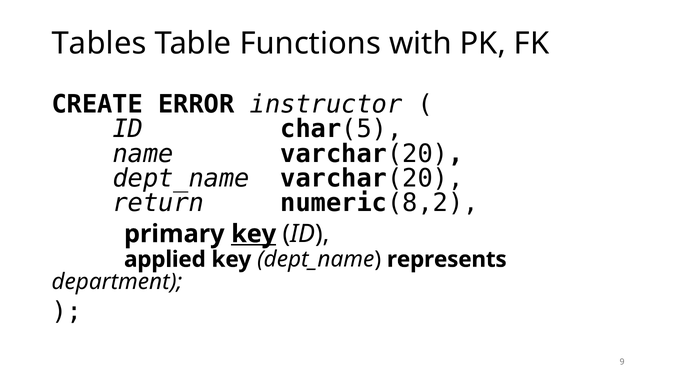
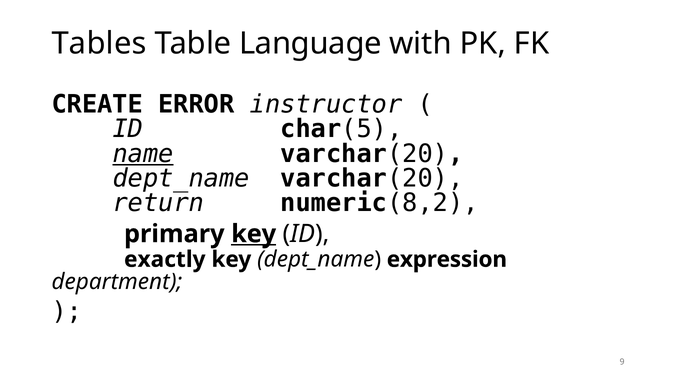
Functions: Functions -> Language (310, 43)
name underline: none -> present (143, 154)
applied: applied -> exactly (165, 260)
represents: represents -> expression (447, 260)
